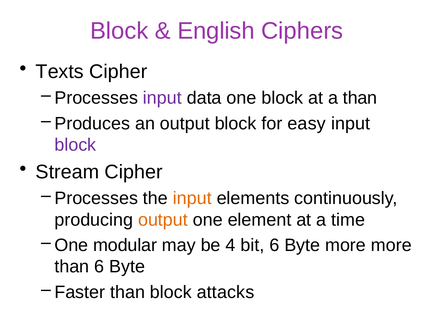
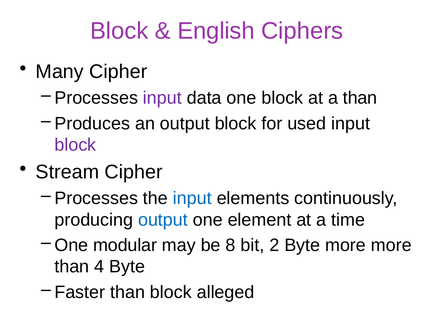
Texts: Texts -> Many (60, 72)
easy: easy -> used (307, 123)
input colour: orange -> blue (192, 198)
output colour: orange -> blue (163, 220)
4: 4 -> 8 (231, 245)
bit 6: 6 -> 2 (274, 245)
than 6: 6 -> 4 (99, 266)
attacks: attacks -> alleged (226, 292)
